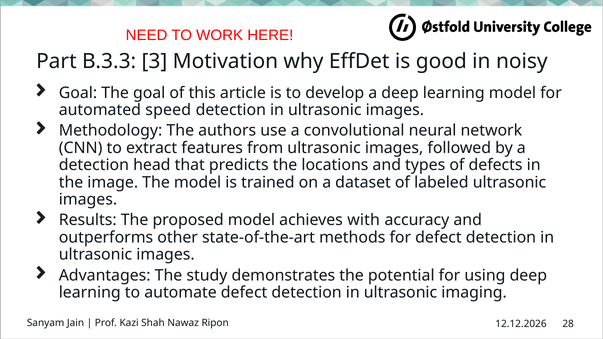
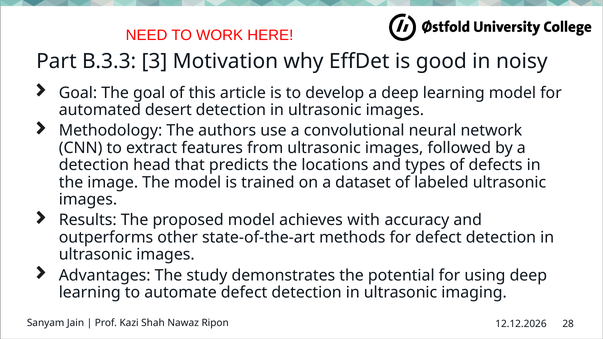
speed: speed -> desert (168, 110)
